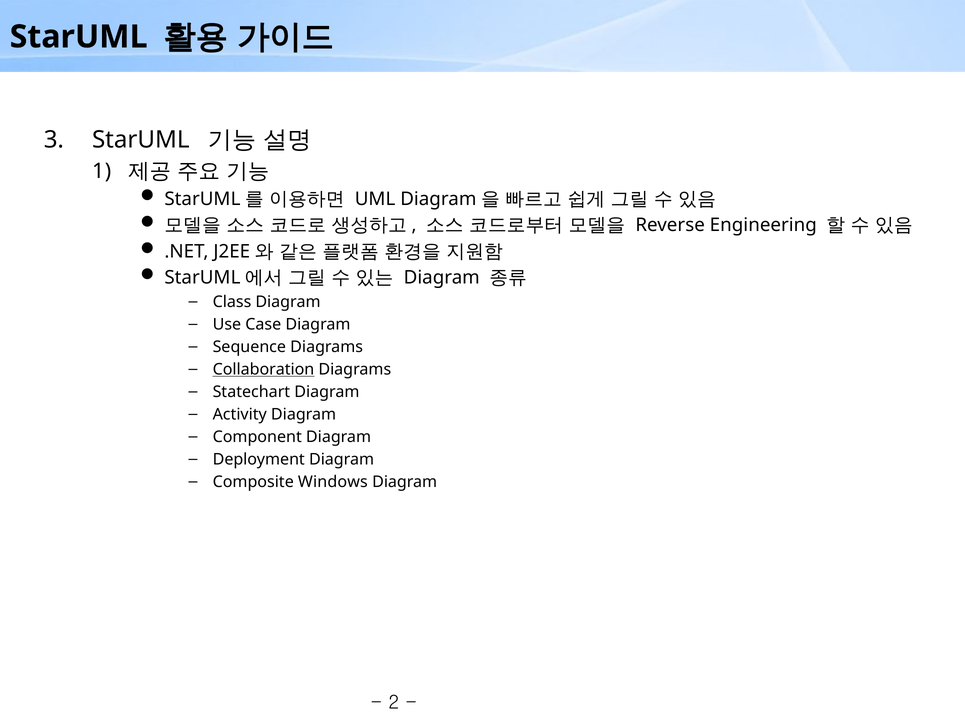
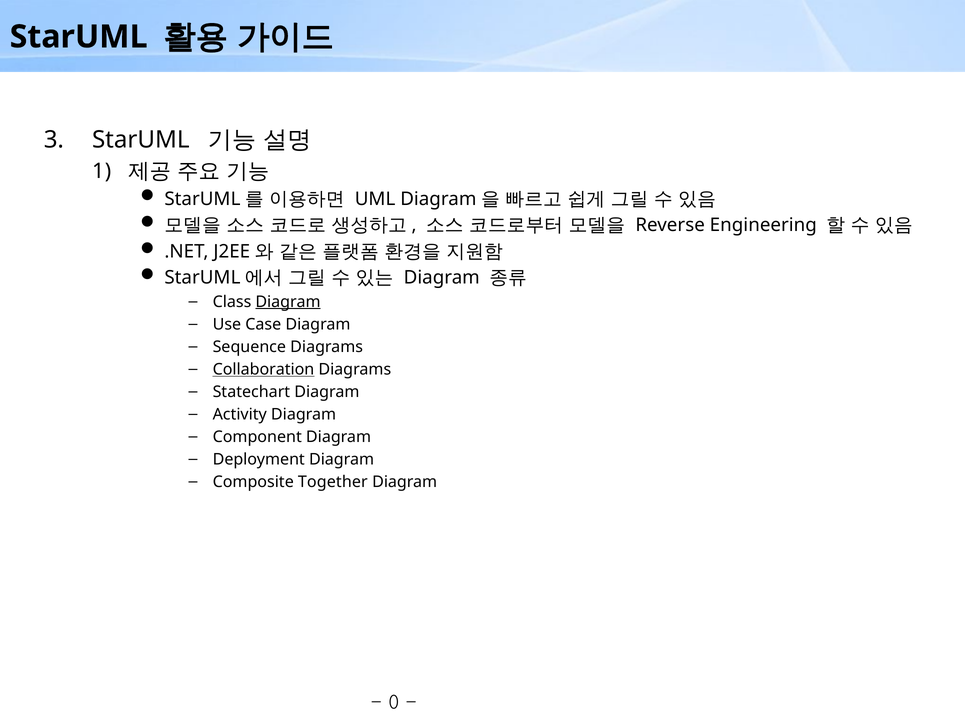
Diagram underline: none -> present (288, 302)
Windows: Windows -> Together (333, 482)
2: 2 -> 0 (394, 703)
